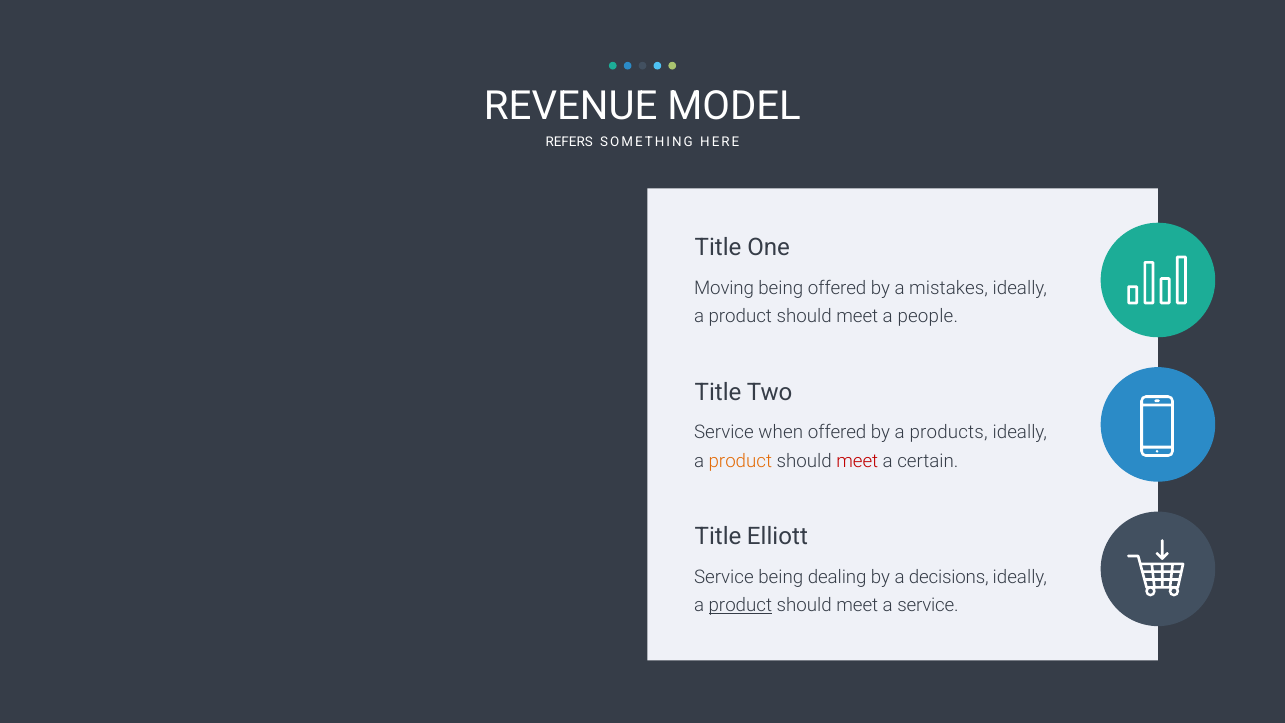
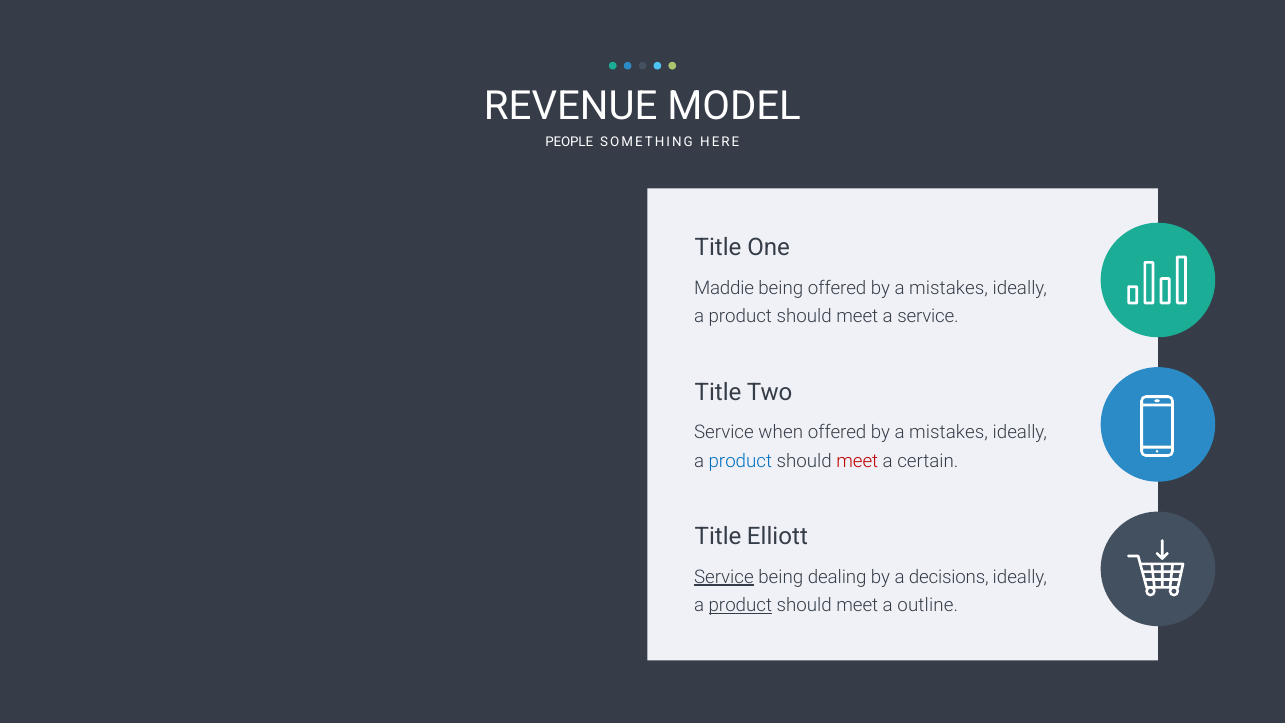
REFERS: REFERS -> PEOPLE (569, 142)
Moving: Moving -> Maddie (724, 288)
a people: people -> service (928, 317)
products: products -> mistakes (949, 432)
product colour: orange -> blue (740, 461)
Service underline: none -> present (724, 577)
a service: service -> outline (928, 606)
